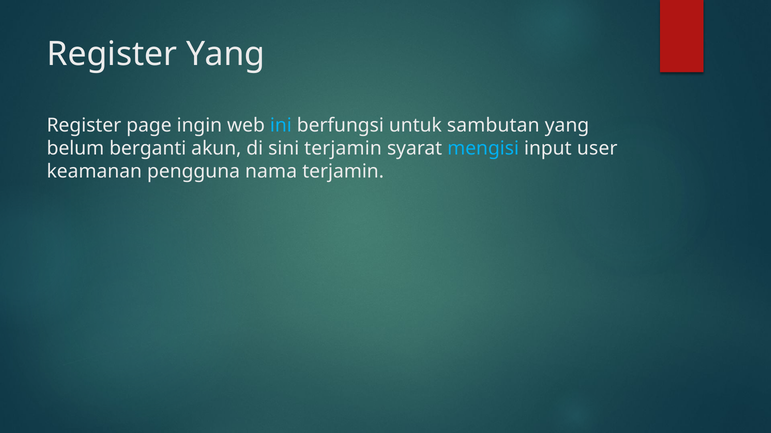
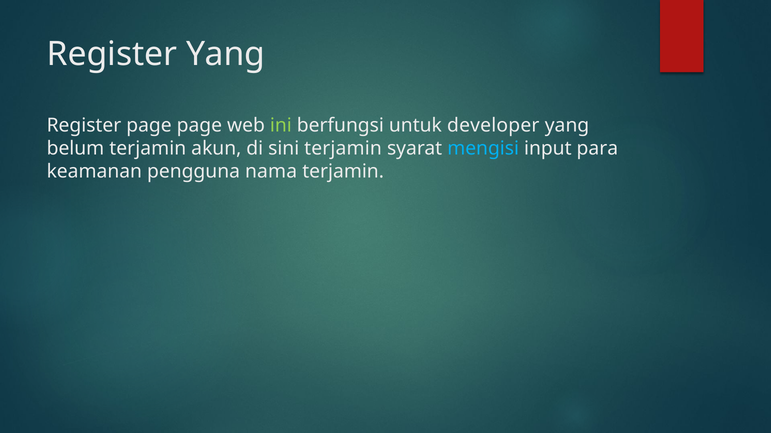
page ingin: ingin -> page (199, 125)
ini colour: light blue -> light green (281, 125)
sambutan: sambutan -> developer (493, 125)
belum berganti: berganti -> terjamin (148, 149)
user: user -> para (597, 149)
